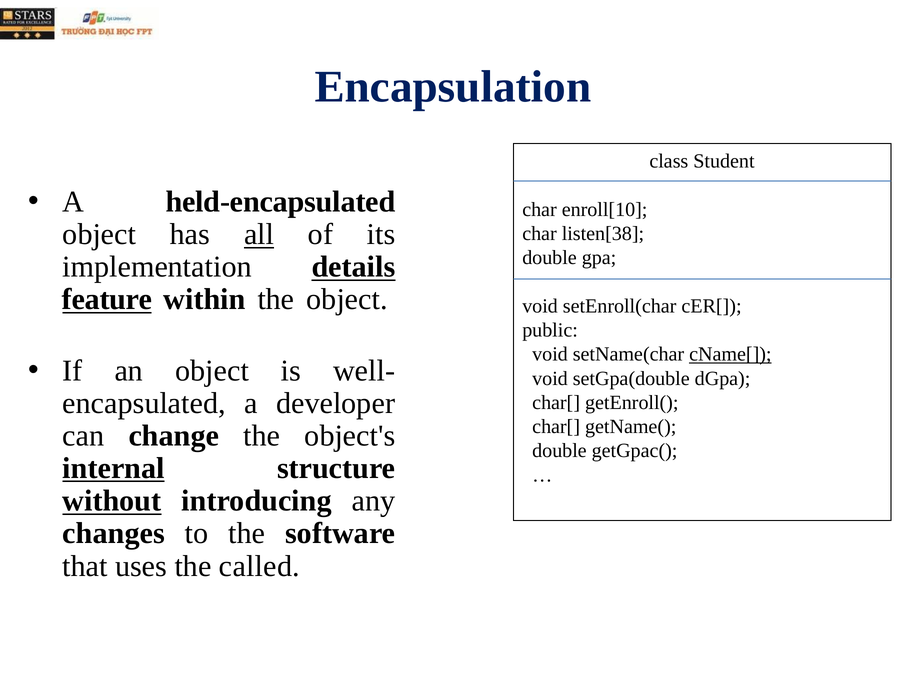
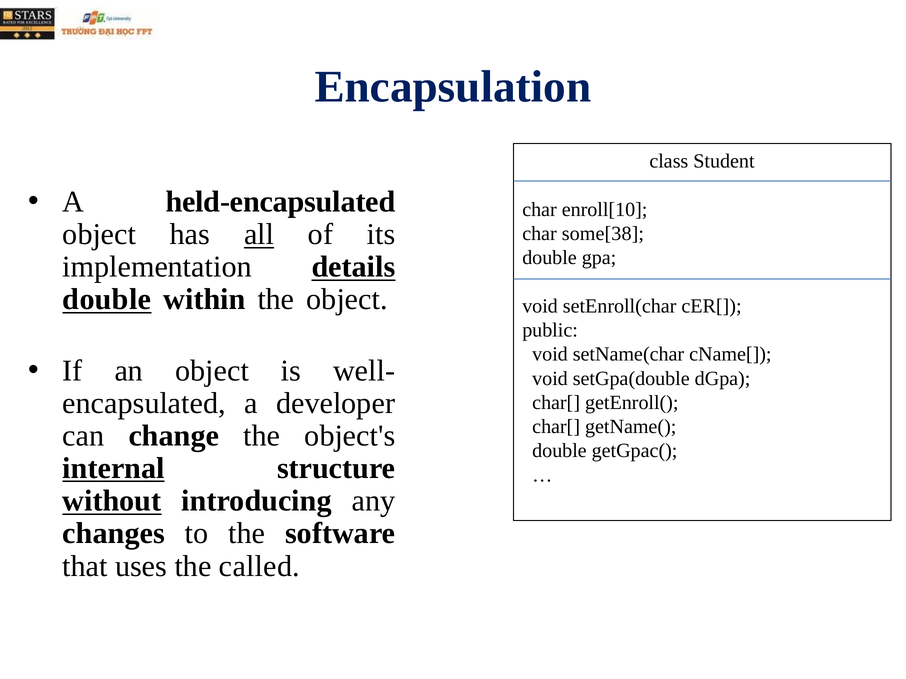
listen[38: listen[38 -> some[38 (603, 234)
feature: feature -> double (107, 300)
cName[ underline: present -> none (730, 355)
